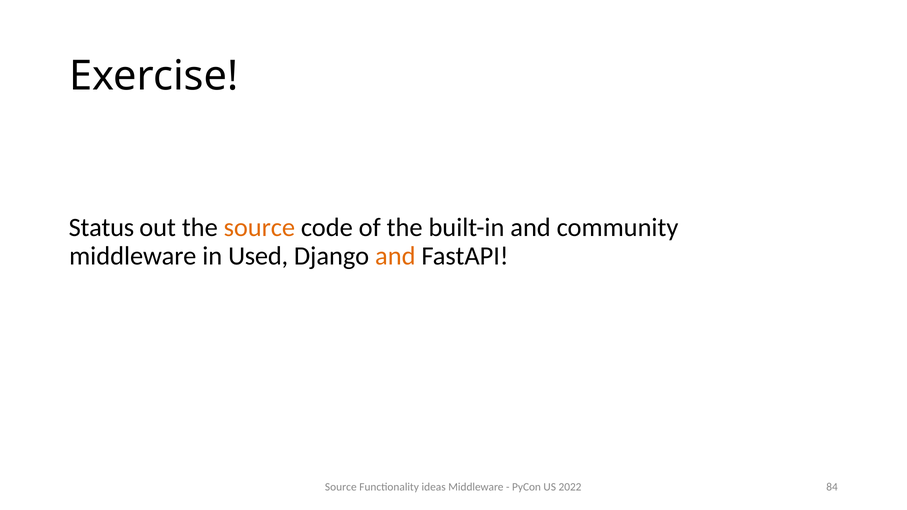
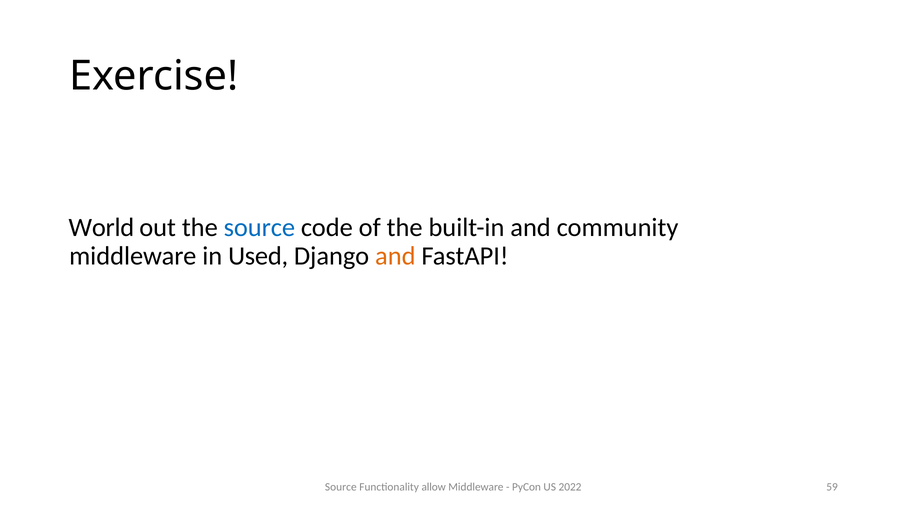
Status: Status -> World (101, 228)
source colour: orange -> blue (259, 228)
ideas: ideas -> allow (434, 487)
84: 84 -> 59 (832, 487)
